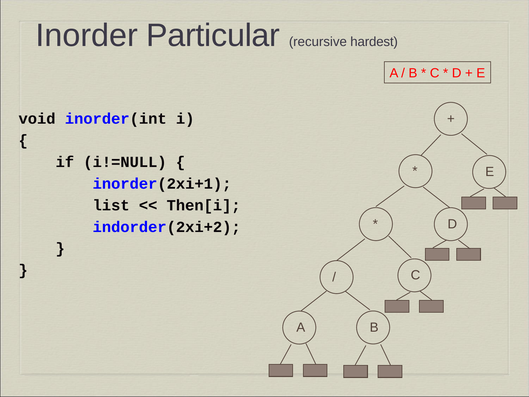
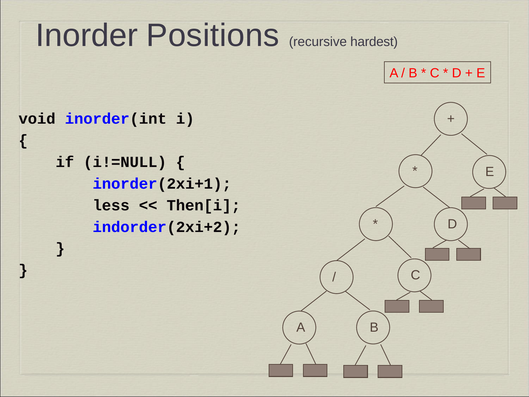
Particular: Particular -> Positions (213, 35)
list: list -> less (111, 205)
